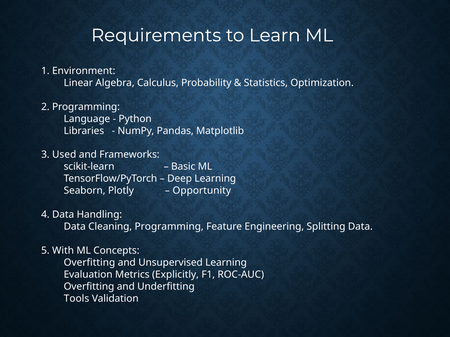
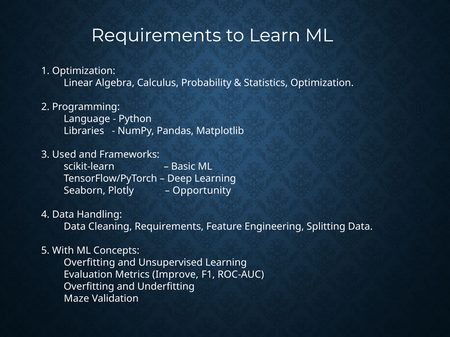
1 Environment: Environment -> Optimization (84, 71)
Cleaning Programming: Programming -> Requirements (169, 227)
Explicitly: Explicitly -> Improve (175, 275)
Tools: Tools -> Maze (77, 299)
